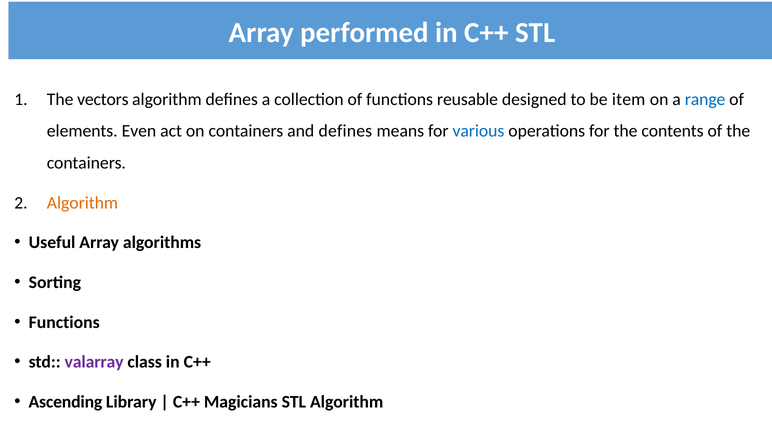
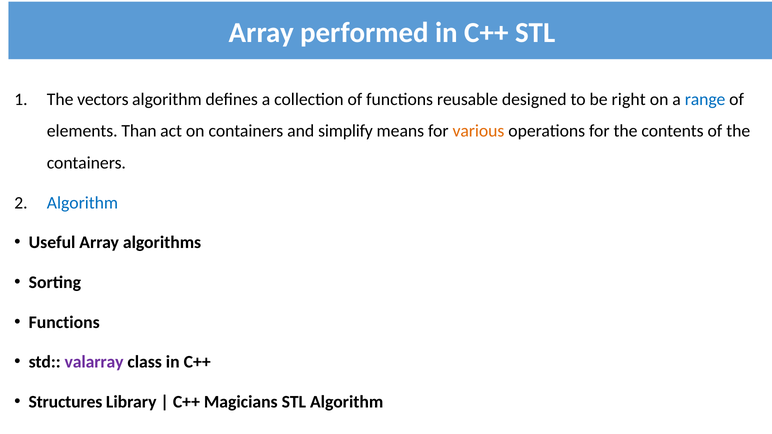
item: item -> right (629, 99)
Even: Even -> Than (139, 131)
and defines: defines -> simplify (346, 131)
various colour: blue -> orange (478, 131)
Algorithm colour: orange -> blue (82, 203)
Ascending: Ascending -> Structures (65, 402)
